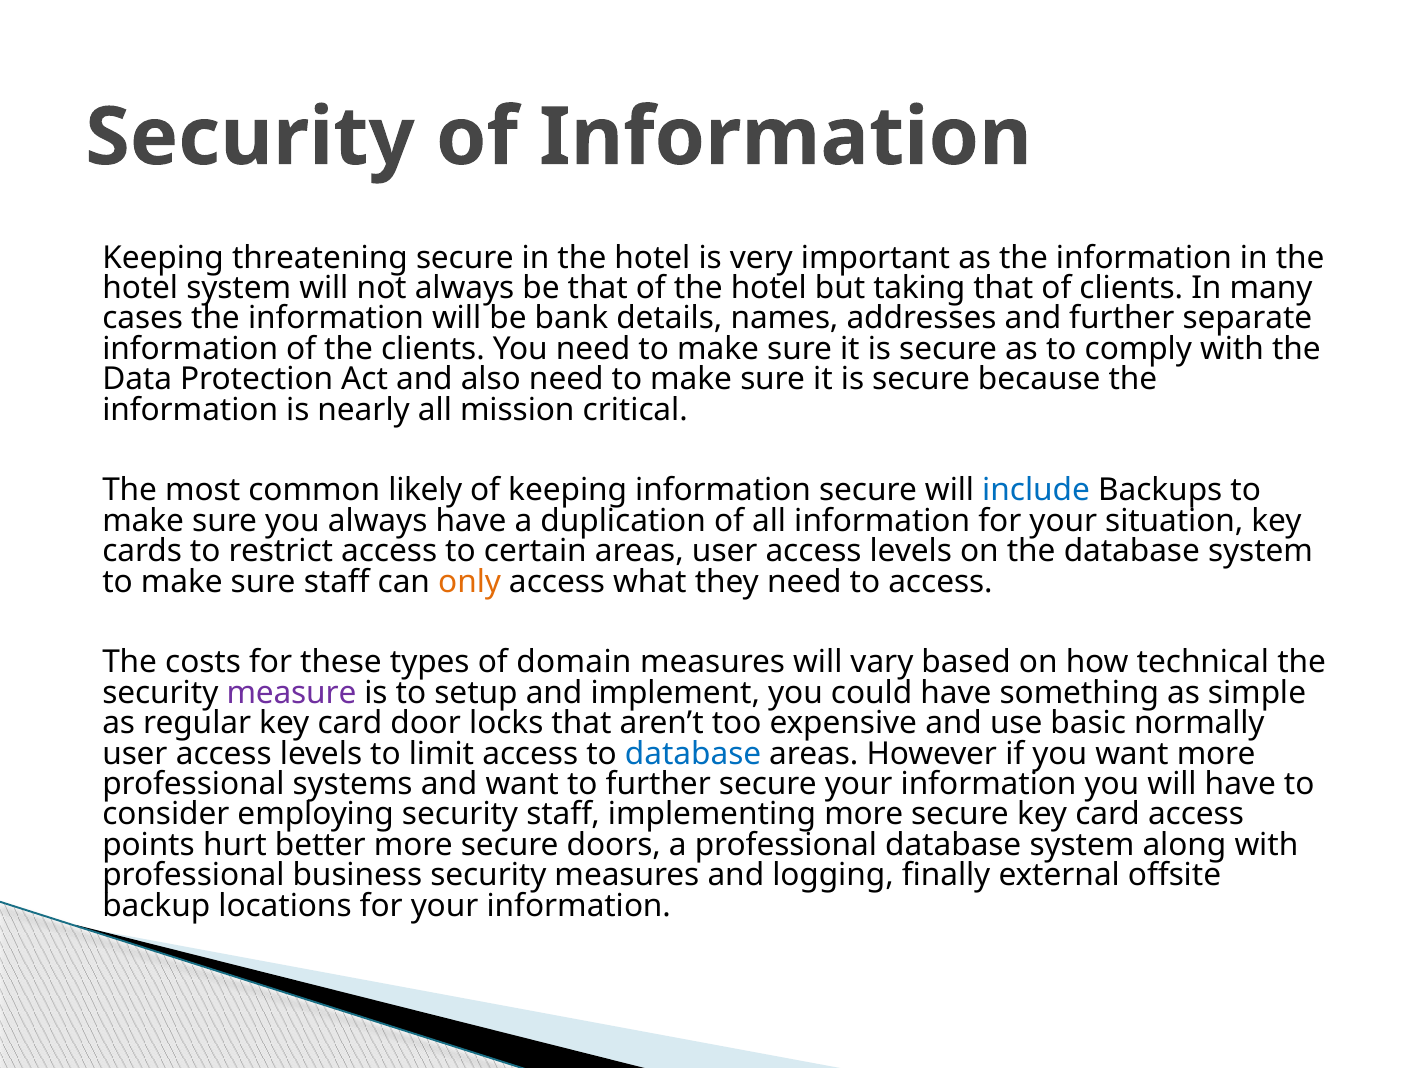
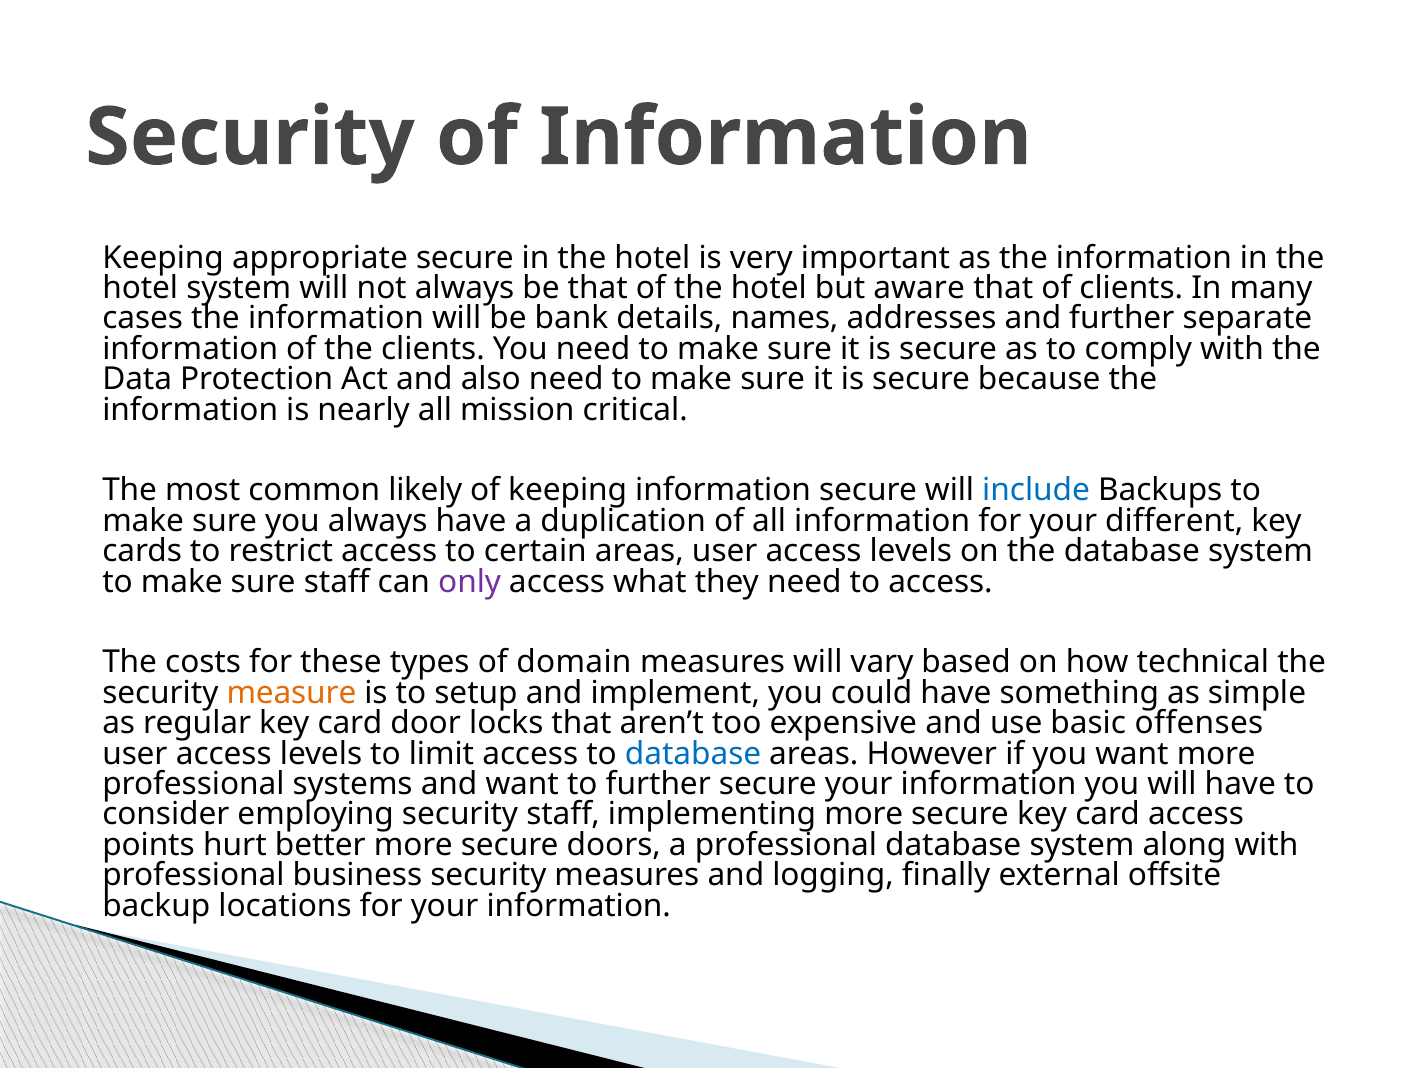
threatening: threatening -> appropriate (320, 258)
taking: taking -> aware (919, 288)
situation: situation -> different (1174, 521)
only colour: orange -> purple (470, 582)
measure colour: purple -> orange (291, 693)
normally: normally -> offenses (1199, 723)
